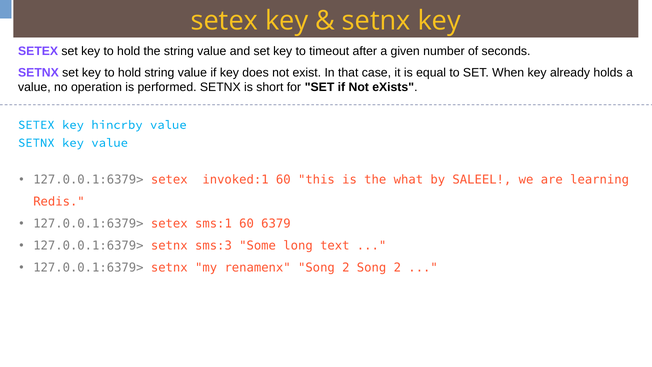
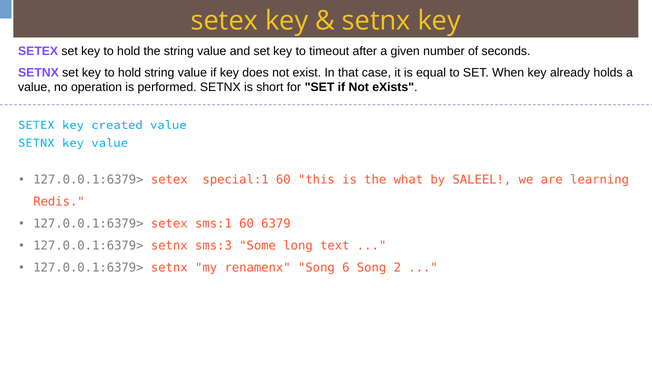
hincrby: hincrby -> created (117, 125)
invoked:1: invoked:1 -> special:1 (236, 180)
2: 2 -> 6 (346, 268)
